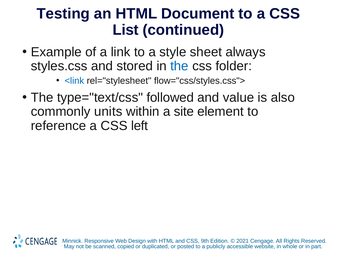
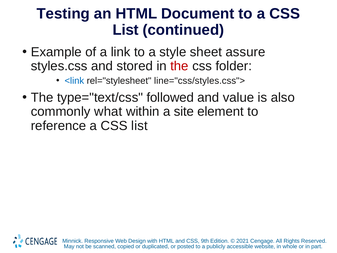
always: always -> assure (245, 52)
the colour: blue -> red (179, 66)
flow="css/styles.css">: flow="css/styles.css"> -> line="css/styles.css"> (200, 81)
units: units -> what (108, 112)
reference a CSS left: left -> list (139, 126)
